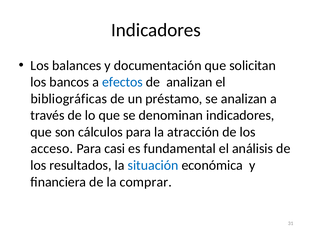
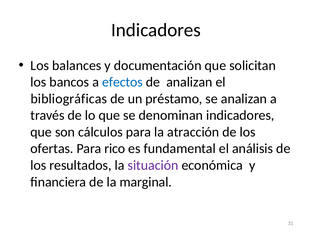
acceso: acceso -> ofertas (52, 149)
casi: casi -> rico (115, 149)
situación colour: blue -> purple (153, 165)
comprar: comprar -> marginal (146, 182)
